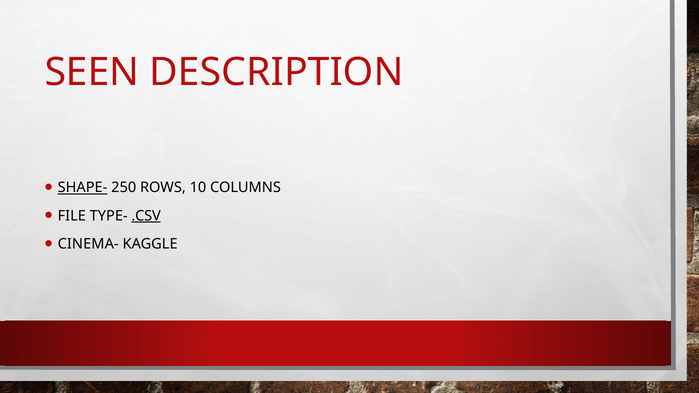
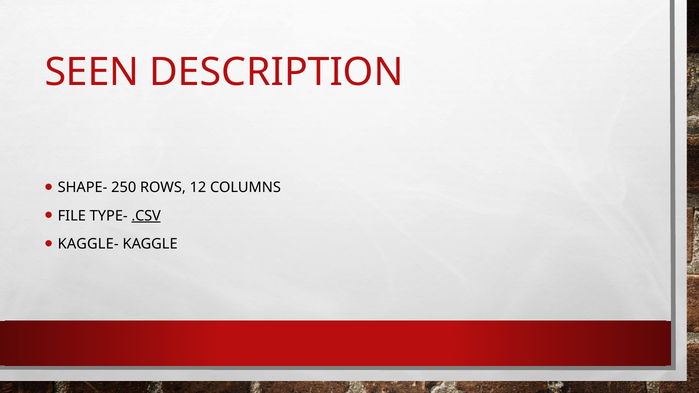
SHAPE- underline: present -> none (83, 188)
10: 10 -> 12 (198, 188)
CINEMA-: CINEMA- -> KAGGLE- (88, 244)
